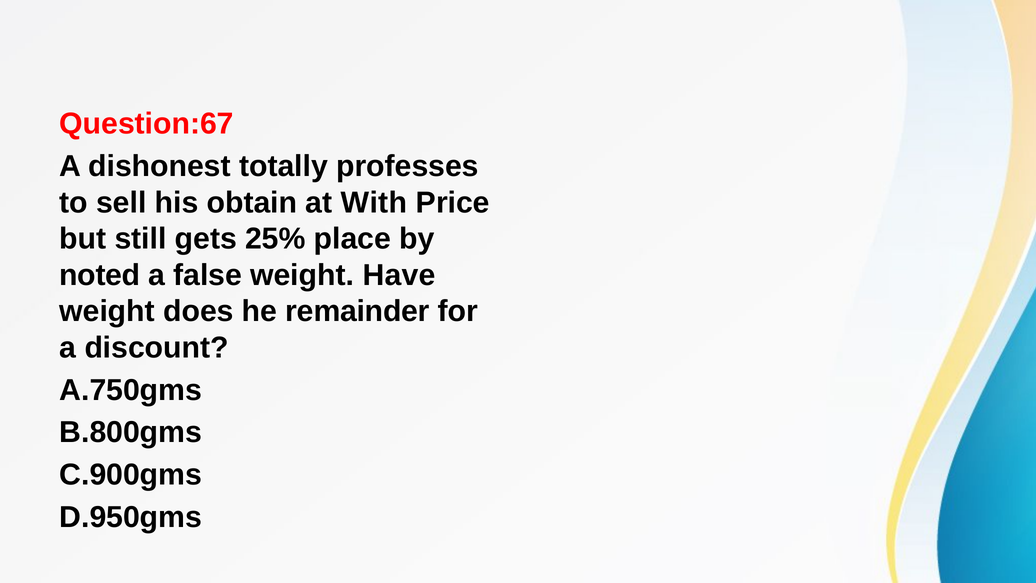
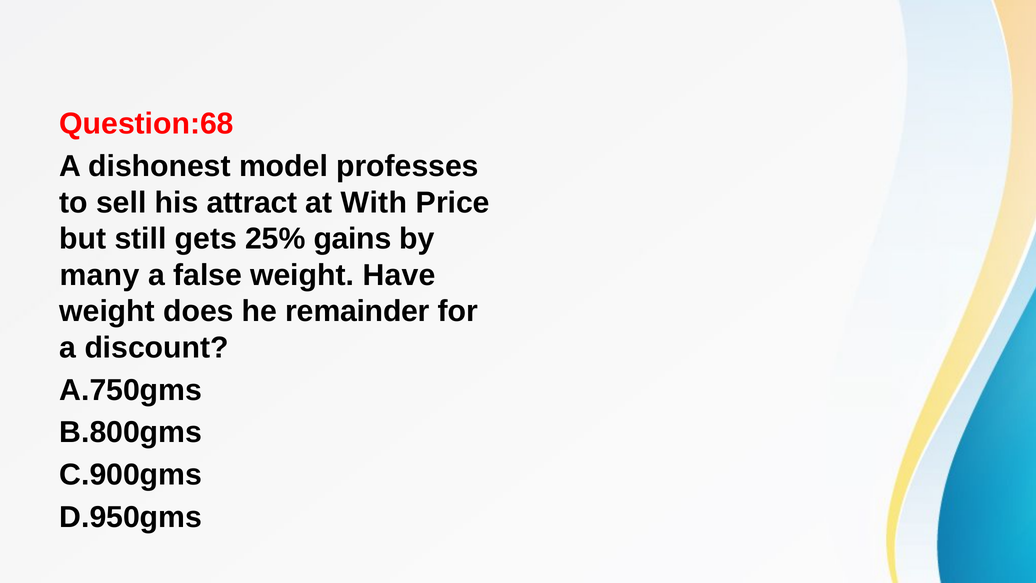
Question:67: Question:67 -> Question:68 (147, 124)
totally: totally -> model (284, 166)
obtain: obtain -> attract (252, 203)
place: place -> gains (352, 239)
noted: noted -> many (99, 275)
